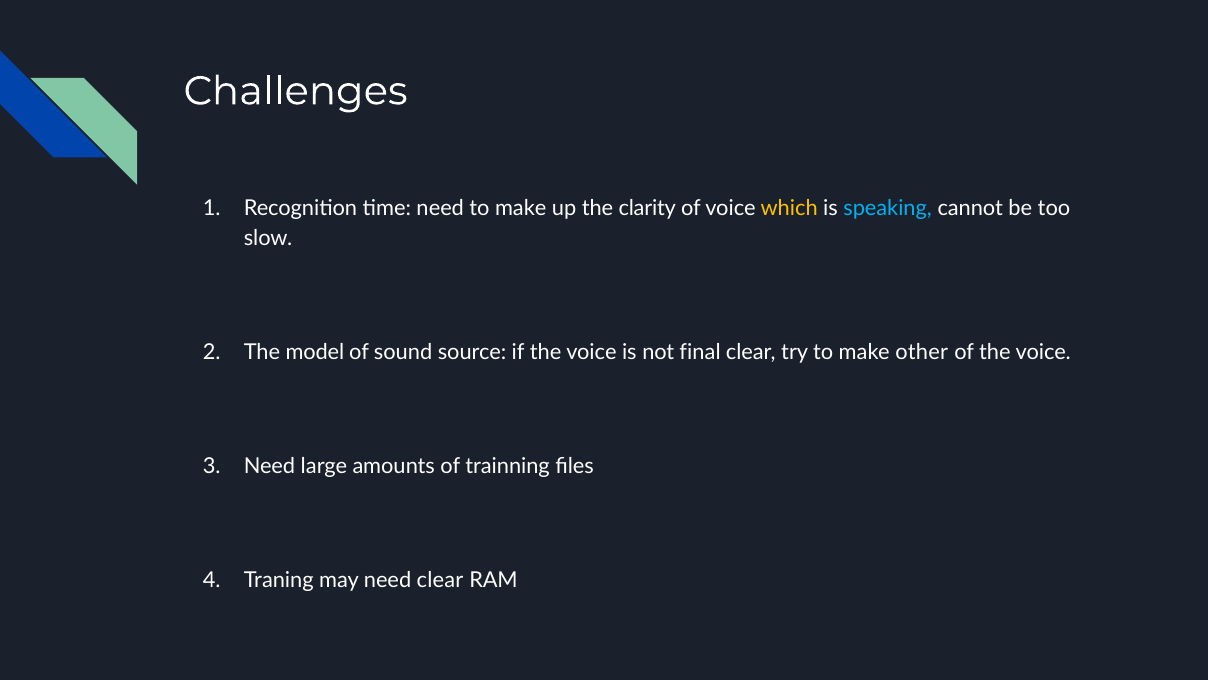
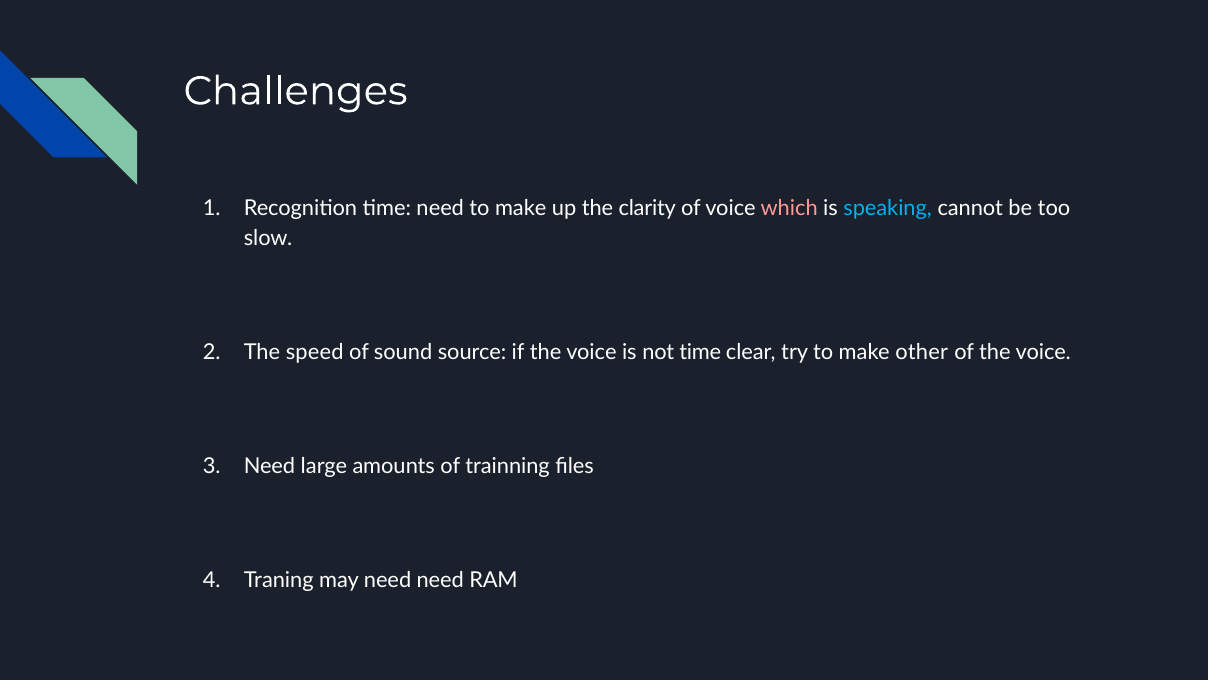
which colour: yellow -> pink (789, 208)
model: model -> speed (315, 352)
not final: final -> time (700, 352)
need clear: clear -> need (440, 579)
